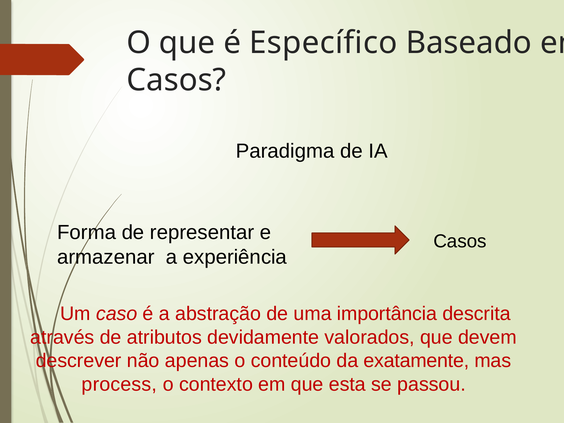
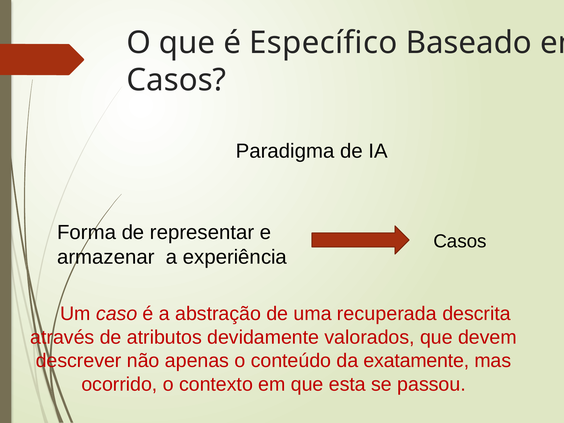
importância: importância -> recuperada (387, 314)
process: process -> ocorrido (119, 384)
